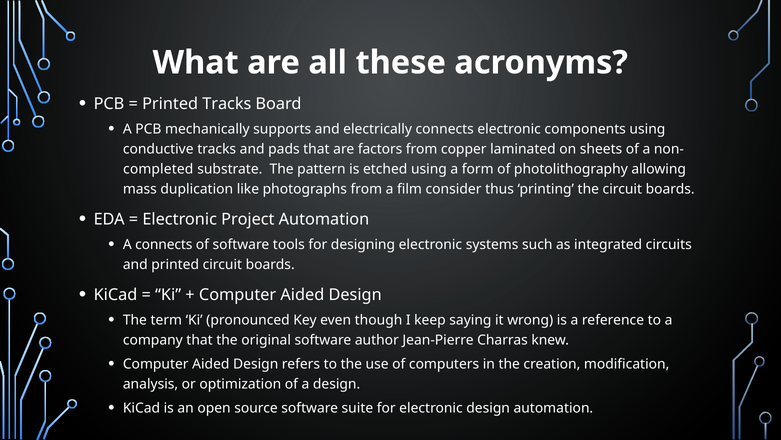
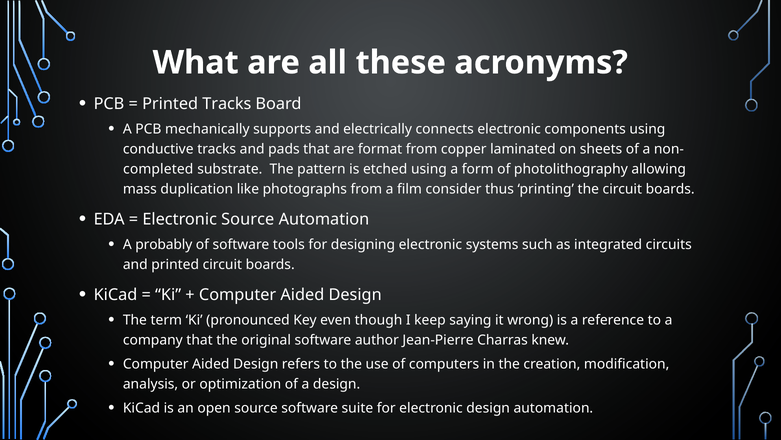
factors: factors -> format (380, 149)
Electronic Project: Project -> Source (248, 219)
A connects: connects -> probably (164, 244)
